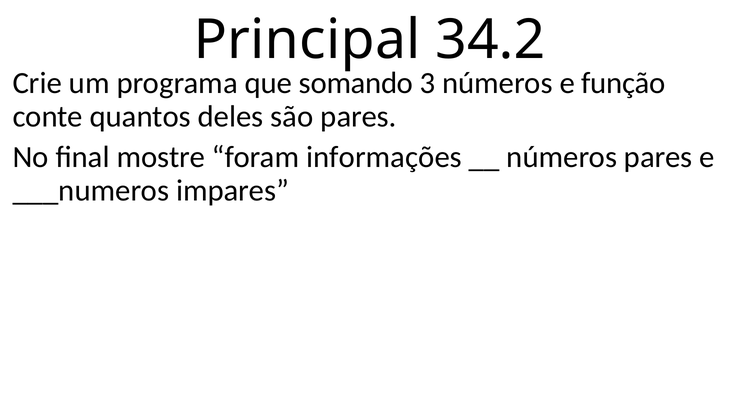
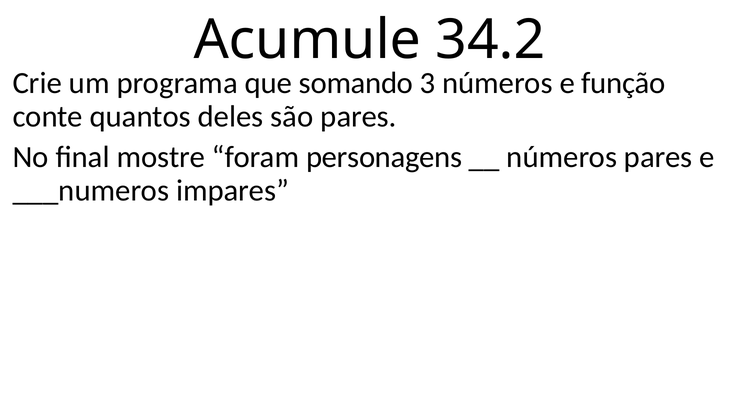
Principal: Principal -> Acumule (307, 40)
informações: informações -> personagens (384, 158)
